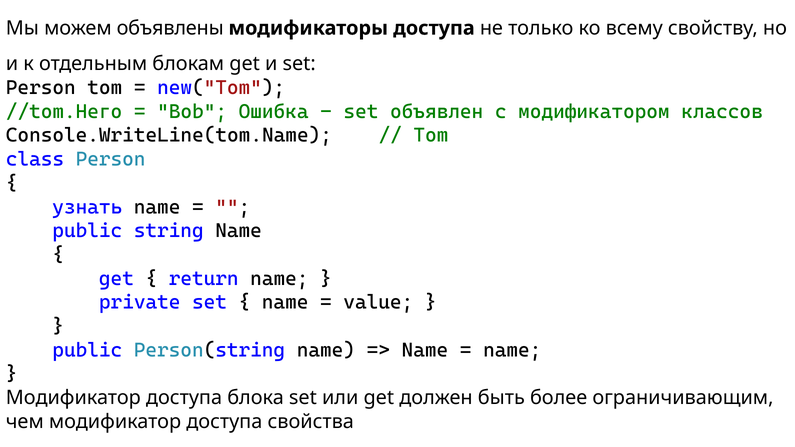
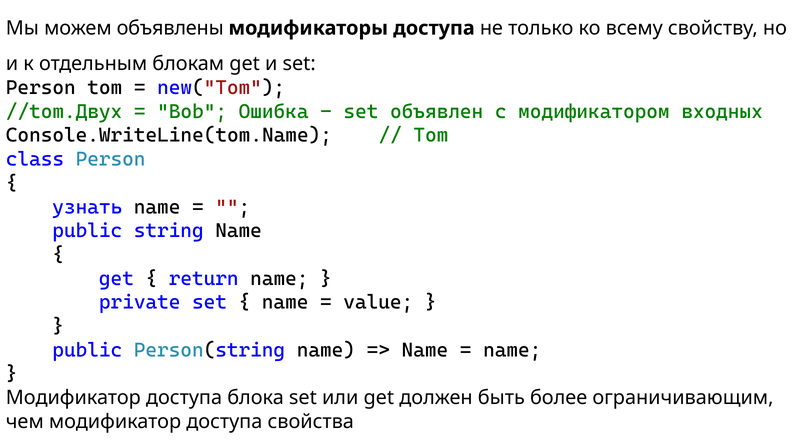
//tom.Него: //tom.Него -> //tom.Двух (64, 112)
классов: классов -> входных (722, 112)
